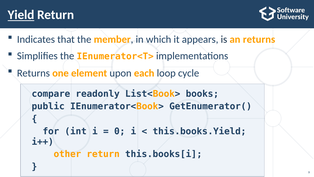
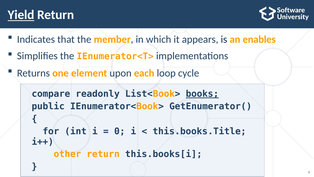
an returns: returns -> enables (259, 39)
books underline: none -> present (202, 94)
this.books.Yield: this.books.Yield -> this.books.Title (199, 131)
